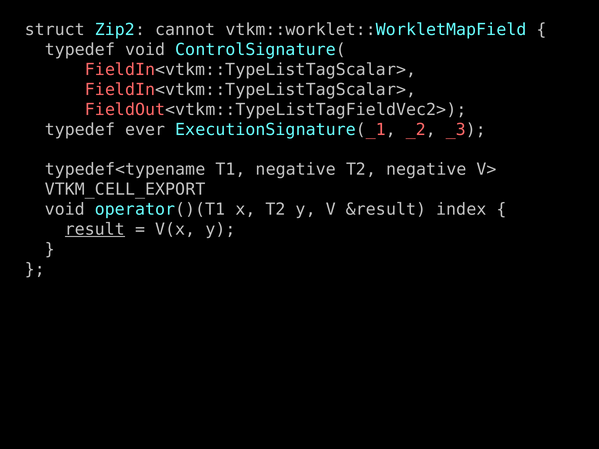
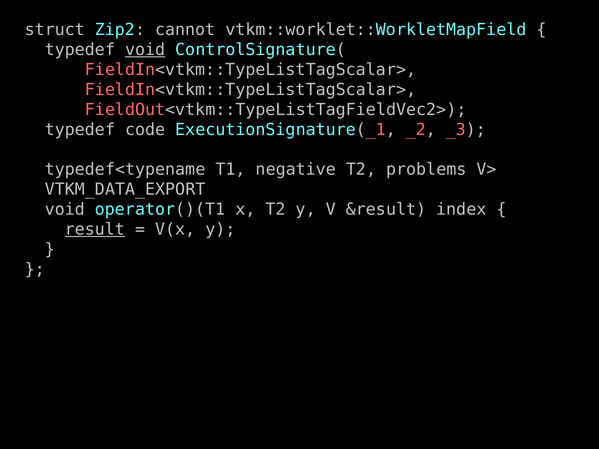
void underline: none -> present (145, 50)
ever: ever -> code (145, 130)
T2 negative: negative -> problems (426, 170)
VTKM_CELL_EXPORT: VTKM_CELL_EXPORT -> VTKM_DATA_EXPORT (125, 190)
